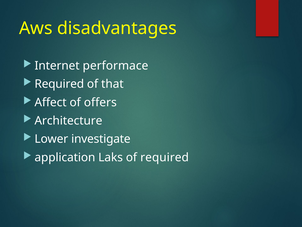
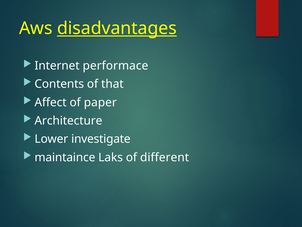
disadvantages underline: none -> present (117, 28)
Required: Required -> Contents (59, 84)
offers: offers -> paper (100, 102)
application: application -> maintaince (65, 157)
of required: required -> different (165, 157)
